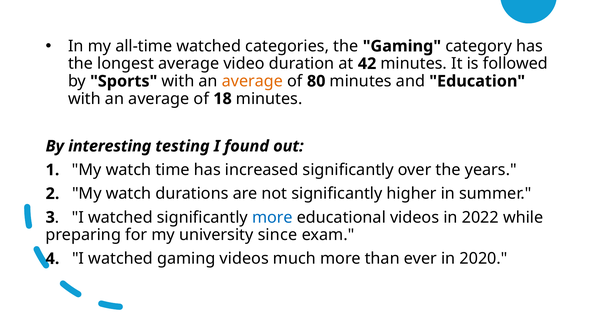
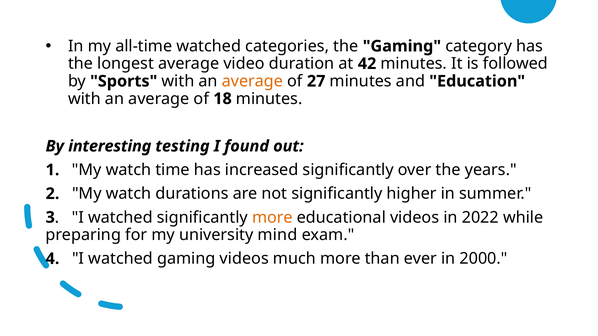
80: 80 -> 27 (316, 81)
more colour: blue -> orange (272, 218)
since: since -> mind (277, 235)
2020: 2020 -> 2000 (483, 259)
